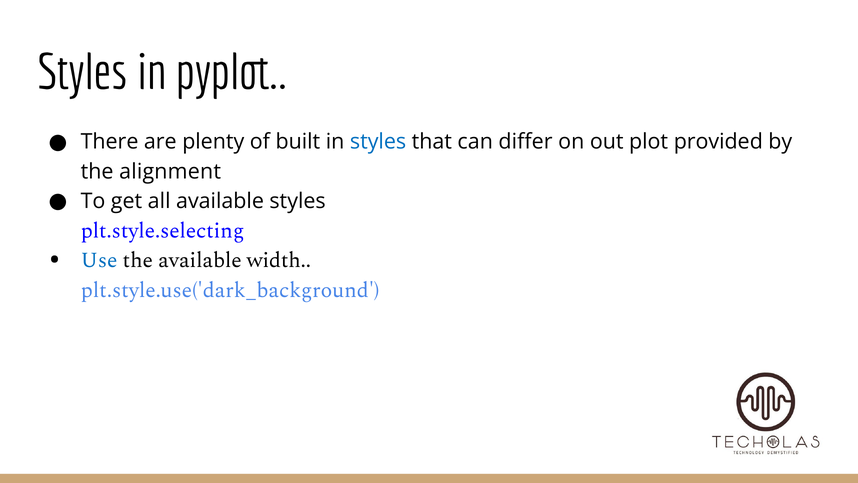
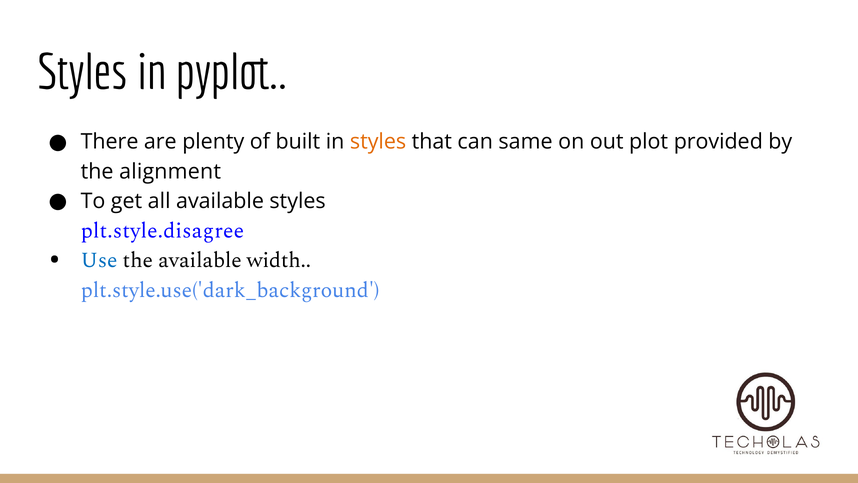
styles colour: blue -> orange (378, 142)
differ: differ -> same (526, 142)
plt.style.selecting: plt.style.selecting -> plt.style.disagree (162, 231)
